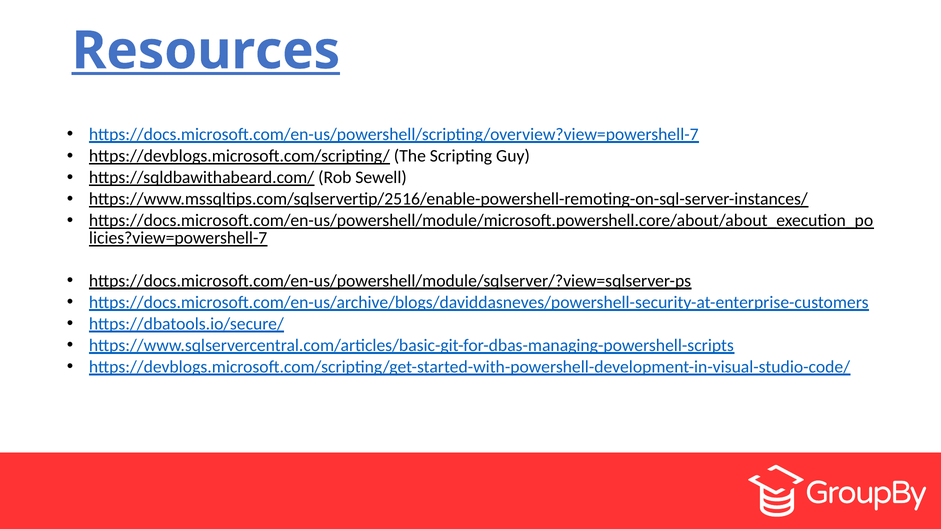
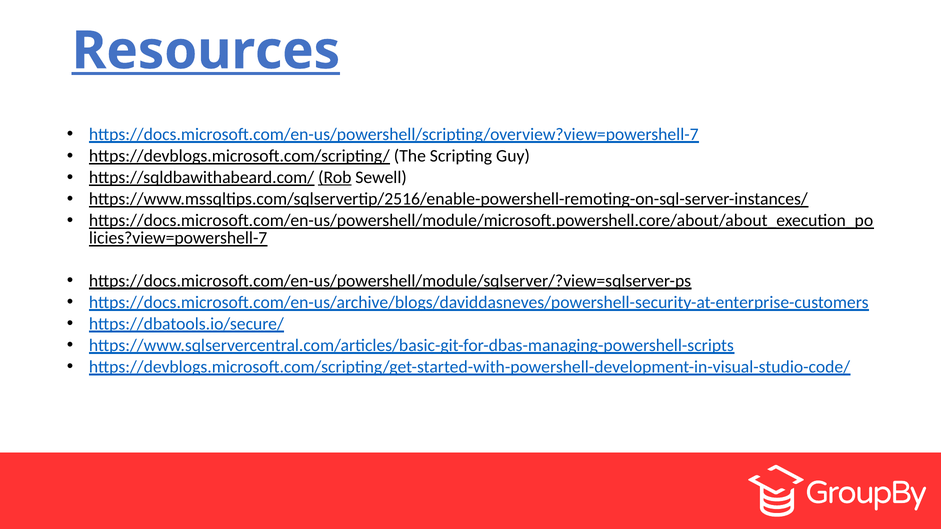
Rob underline: none -> present (335, 178)
